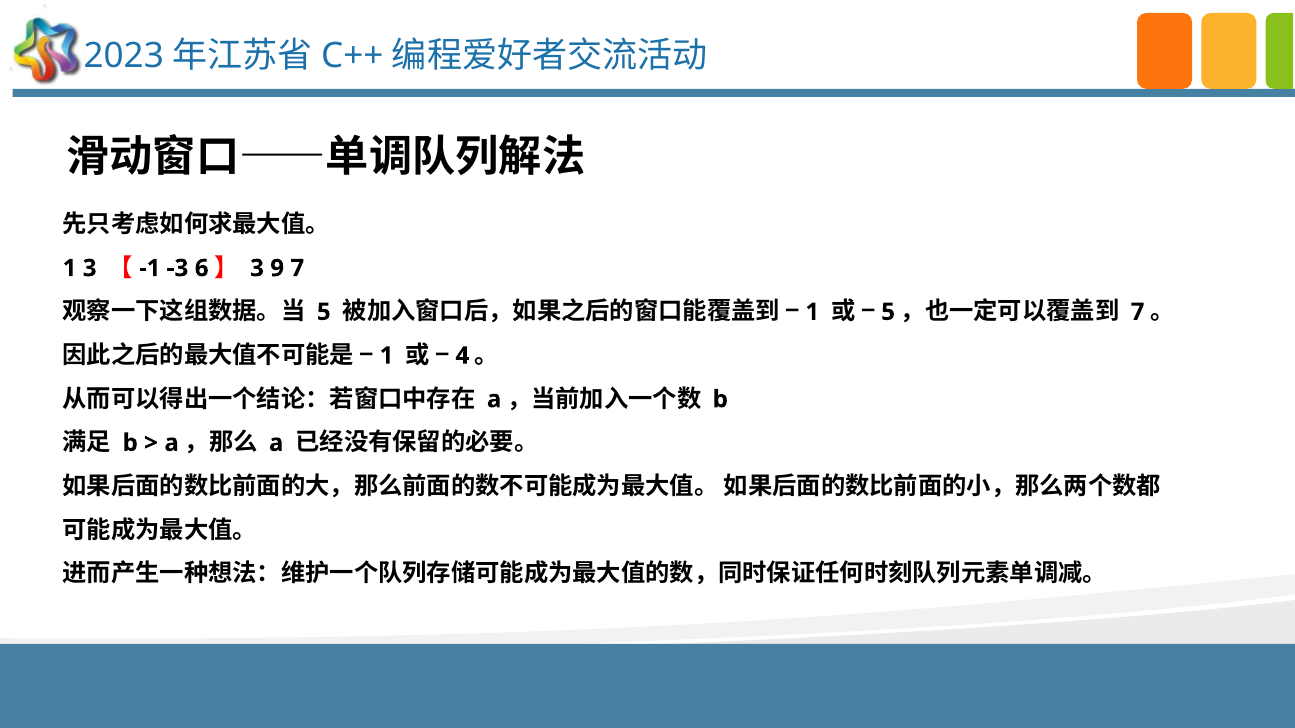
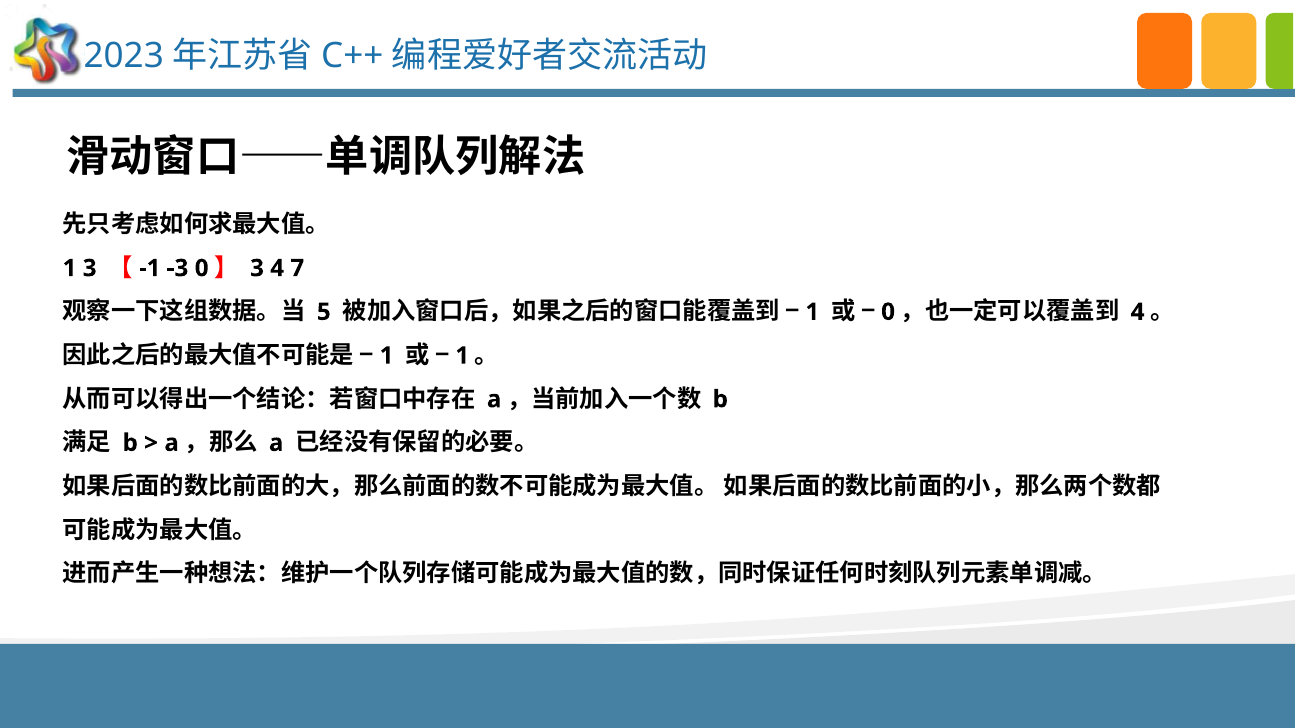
-3 6: 6 -> 0 (202, 268)
3 9: 9 -> 4 (277, 268)
5: 5 -> 0 (888, 312)
7: 7 -> 4 (1138, 312)
4: 4 -> 1 (462, 356)
